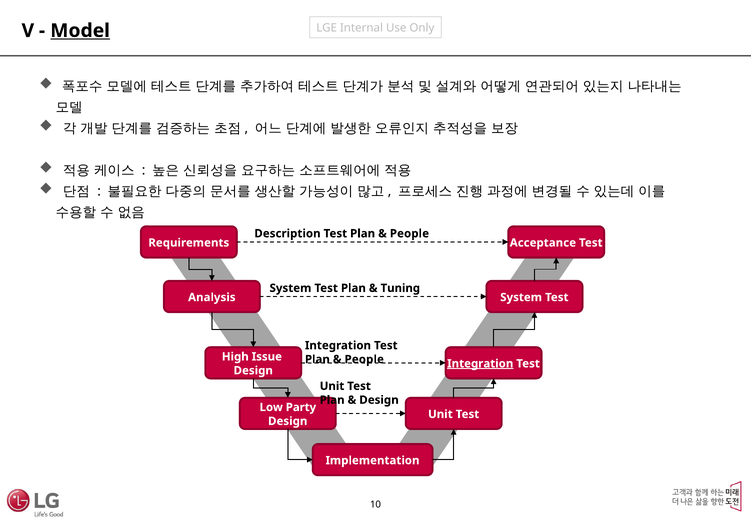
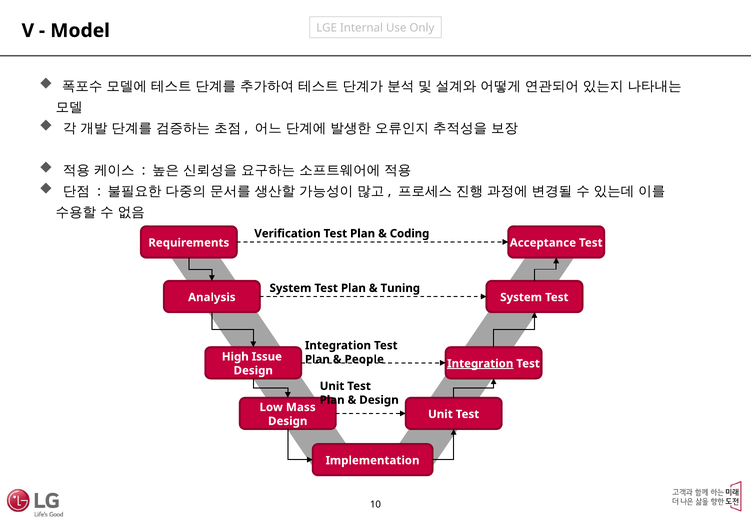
Model underline: present -> none (80, 31)
Description: Description -> Verification (287, 233)
People: People -> Coding (410, 233)
Party: Party -> Mass (301, 407)
